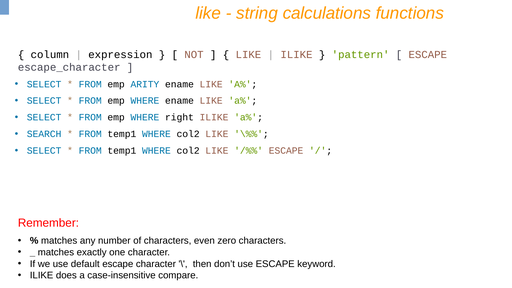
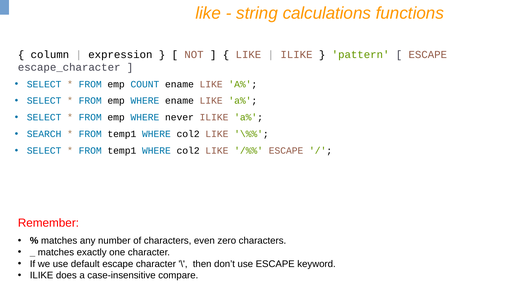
ARITY: ARITY -> COUNT (145, 84)
right: right -> never (179, 117)
